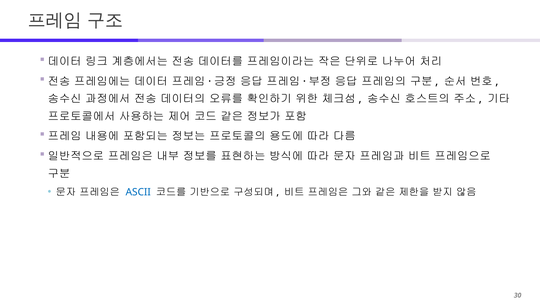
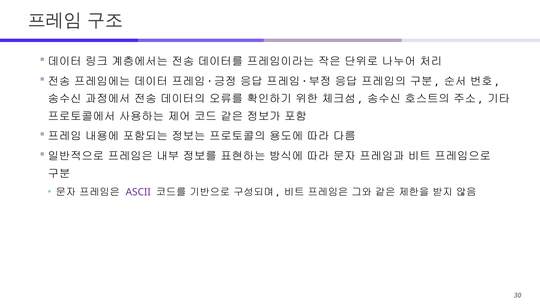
ASCII colour: blue -> purple (138, 192)
